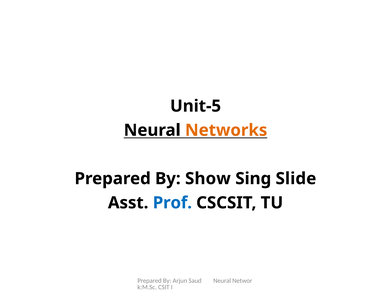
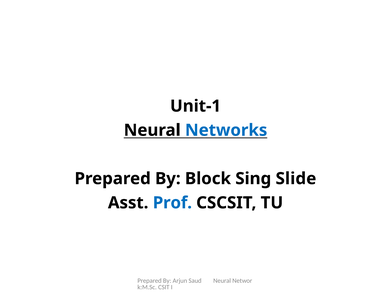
Unit-5: Unit-5 -> Unit-1 (196, 106)
Networks colour: orange -> blue (226, 130)
Show: Show -> Block (208, 178)
